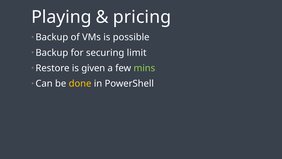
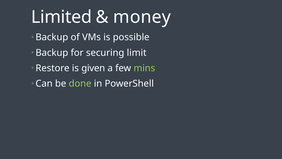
Playing: Playing -> Limited (61, 17)
pricing: pricing -> money (142, 17)
done colour: yellow -> light green (80, 83)
